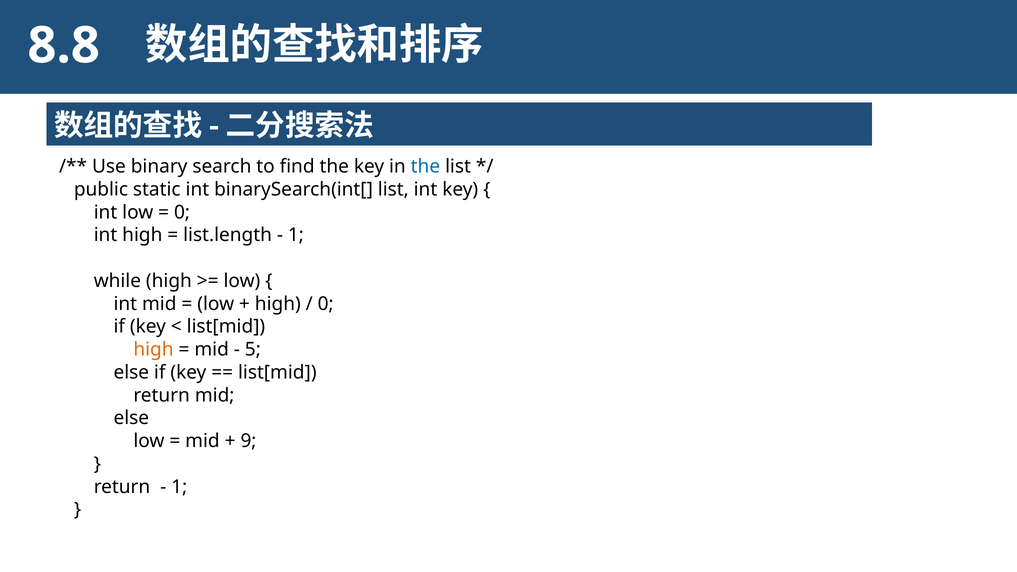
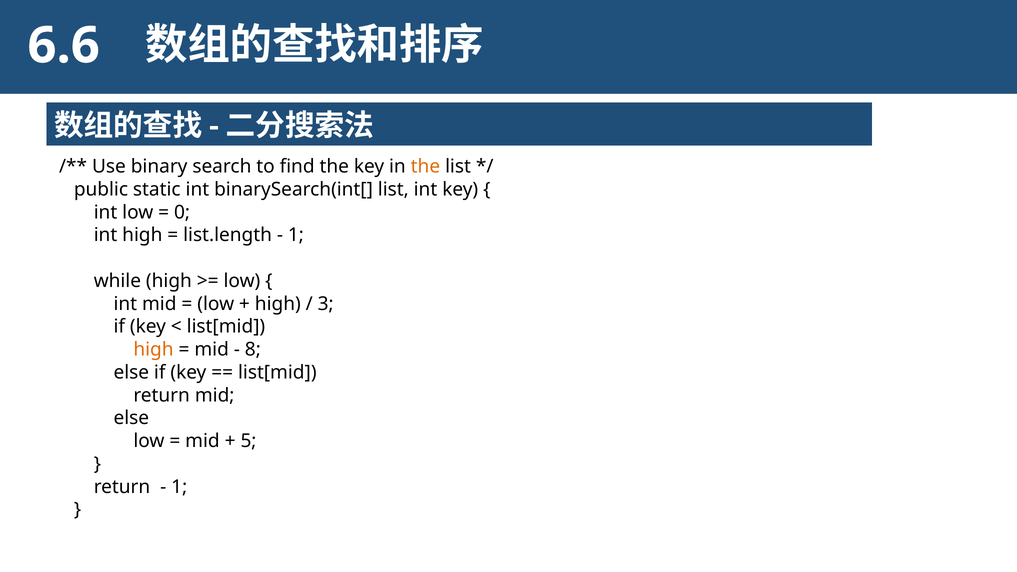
8.8: 8.8 -> 6.6 (64, 46)
the colour: blue -> orange (425, 166)
0: 0 -> 3 (326, 304)
5: 5 -> 8 (253, 350)
9: 9 -> 5 (248, 441)
